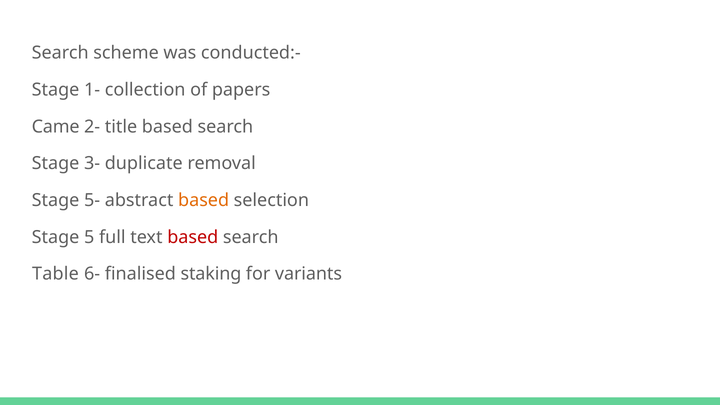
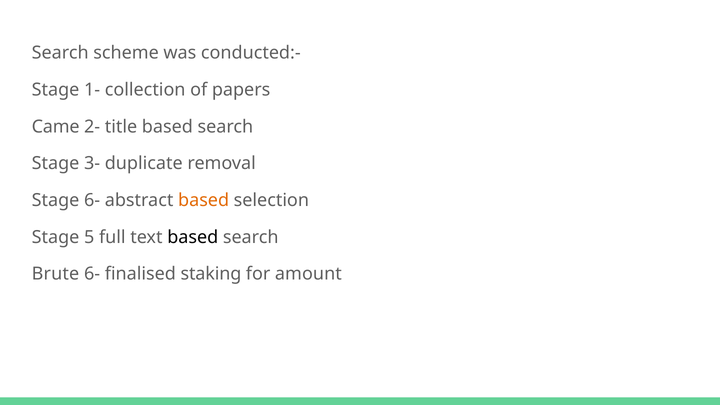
Stage 5-: 5- -> 6- (92, 200)
based colour: red -> black (193, 237)
Table: Table -> Brute (55, 274)
variants: variants -> amount (308, 274)
